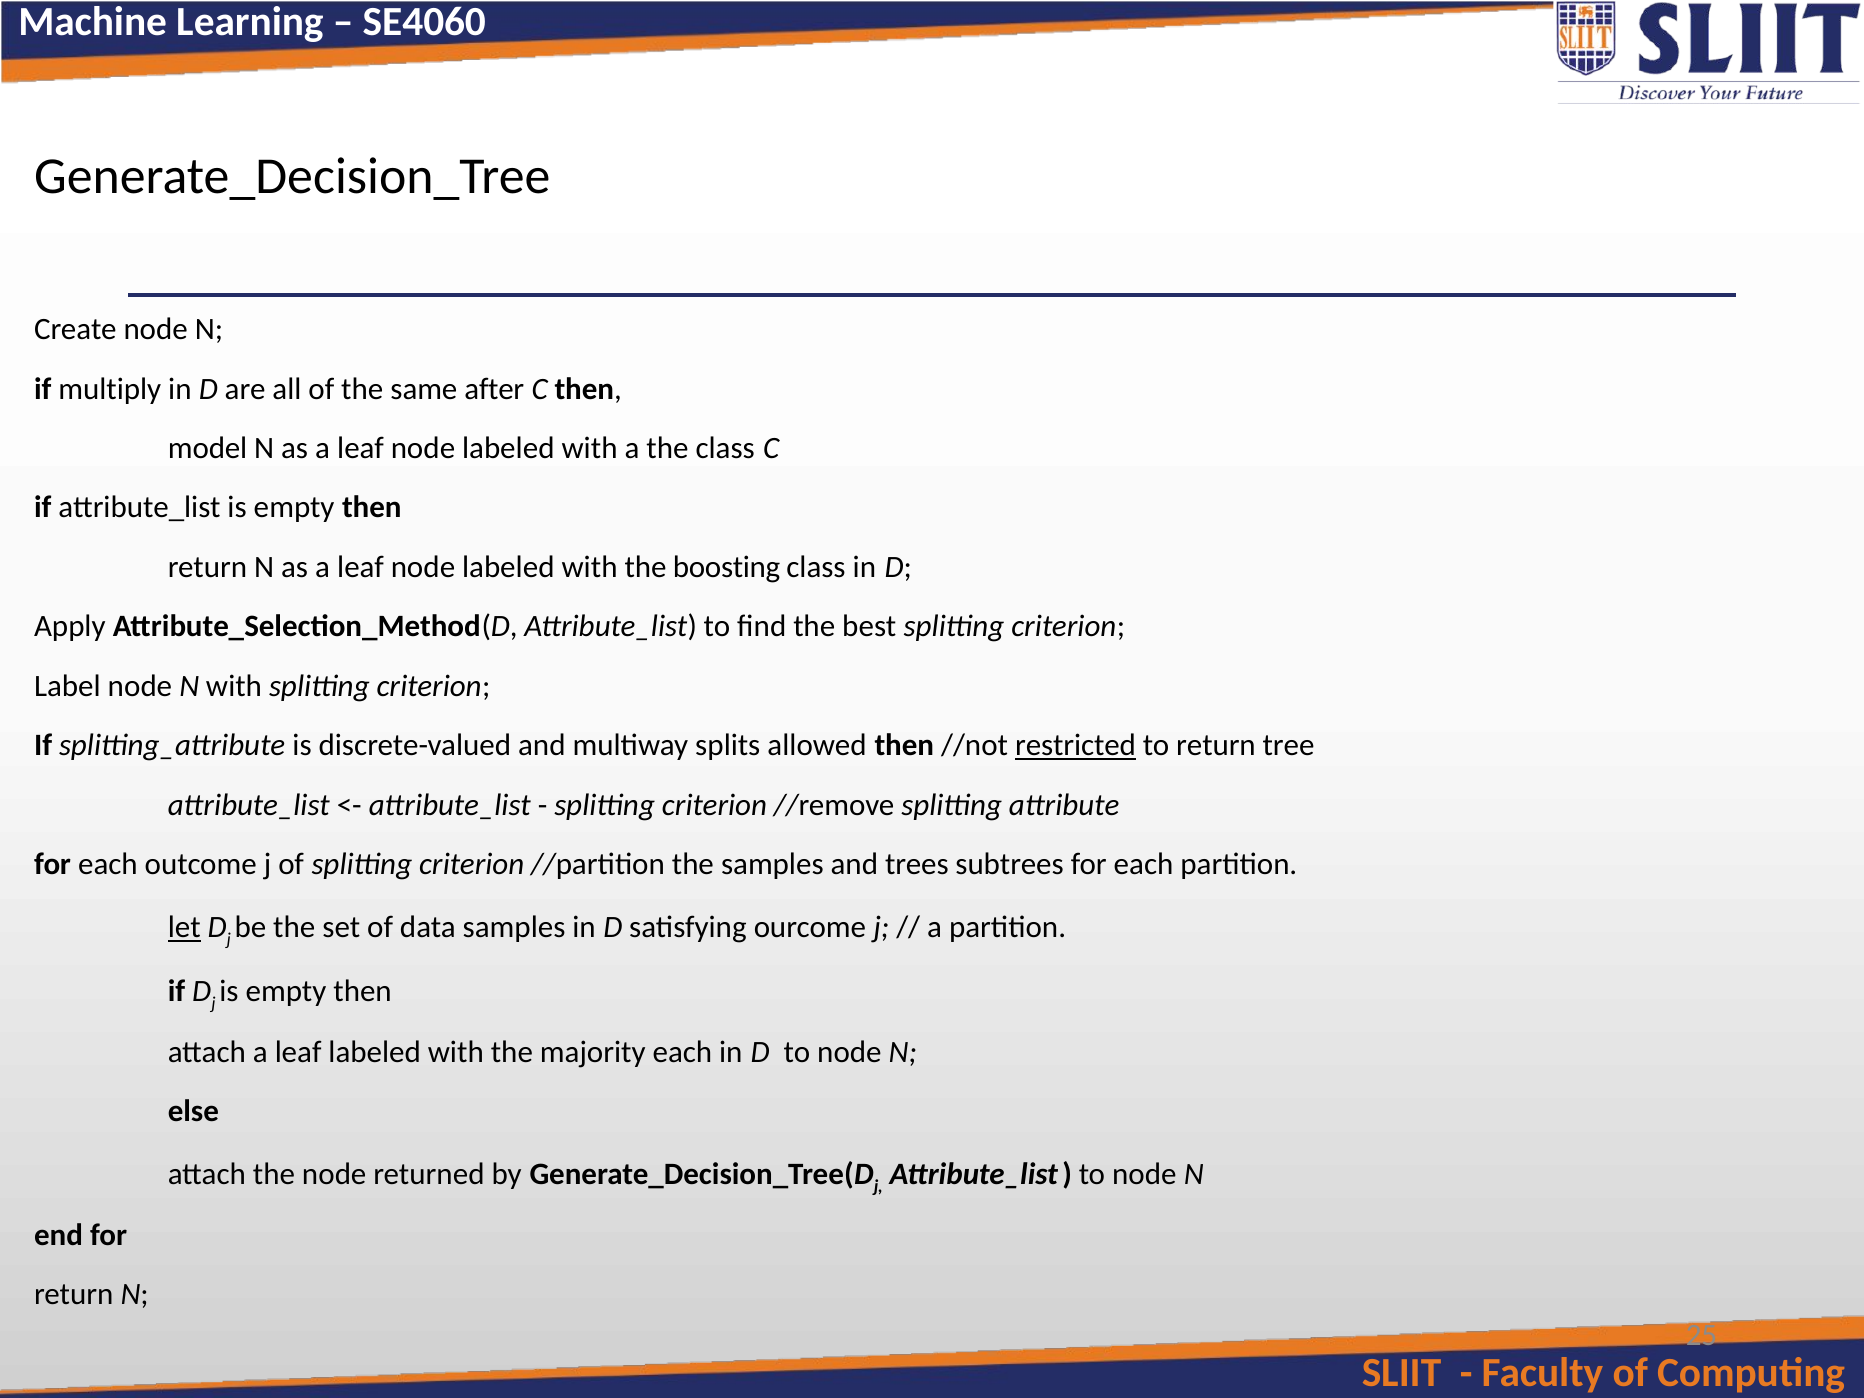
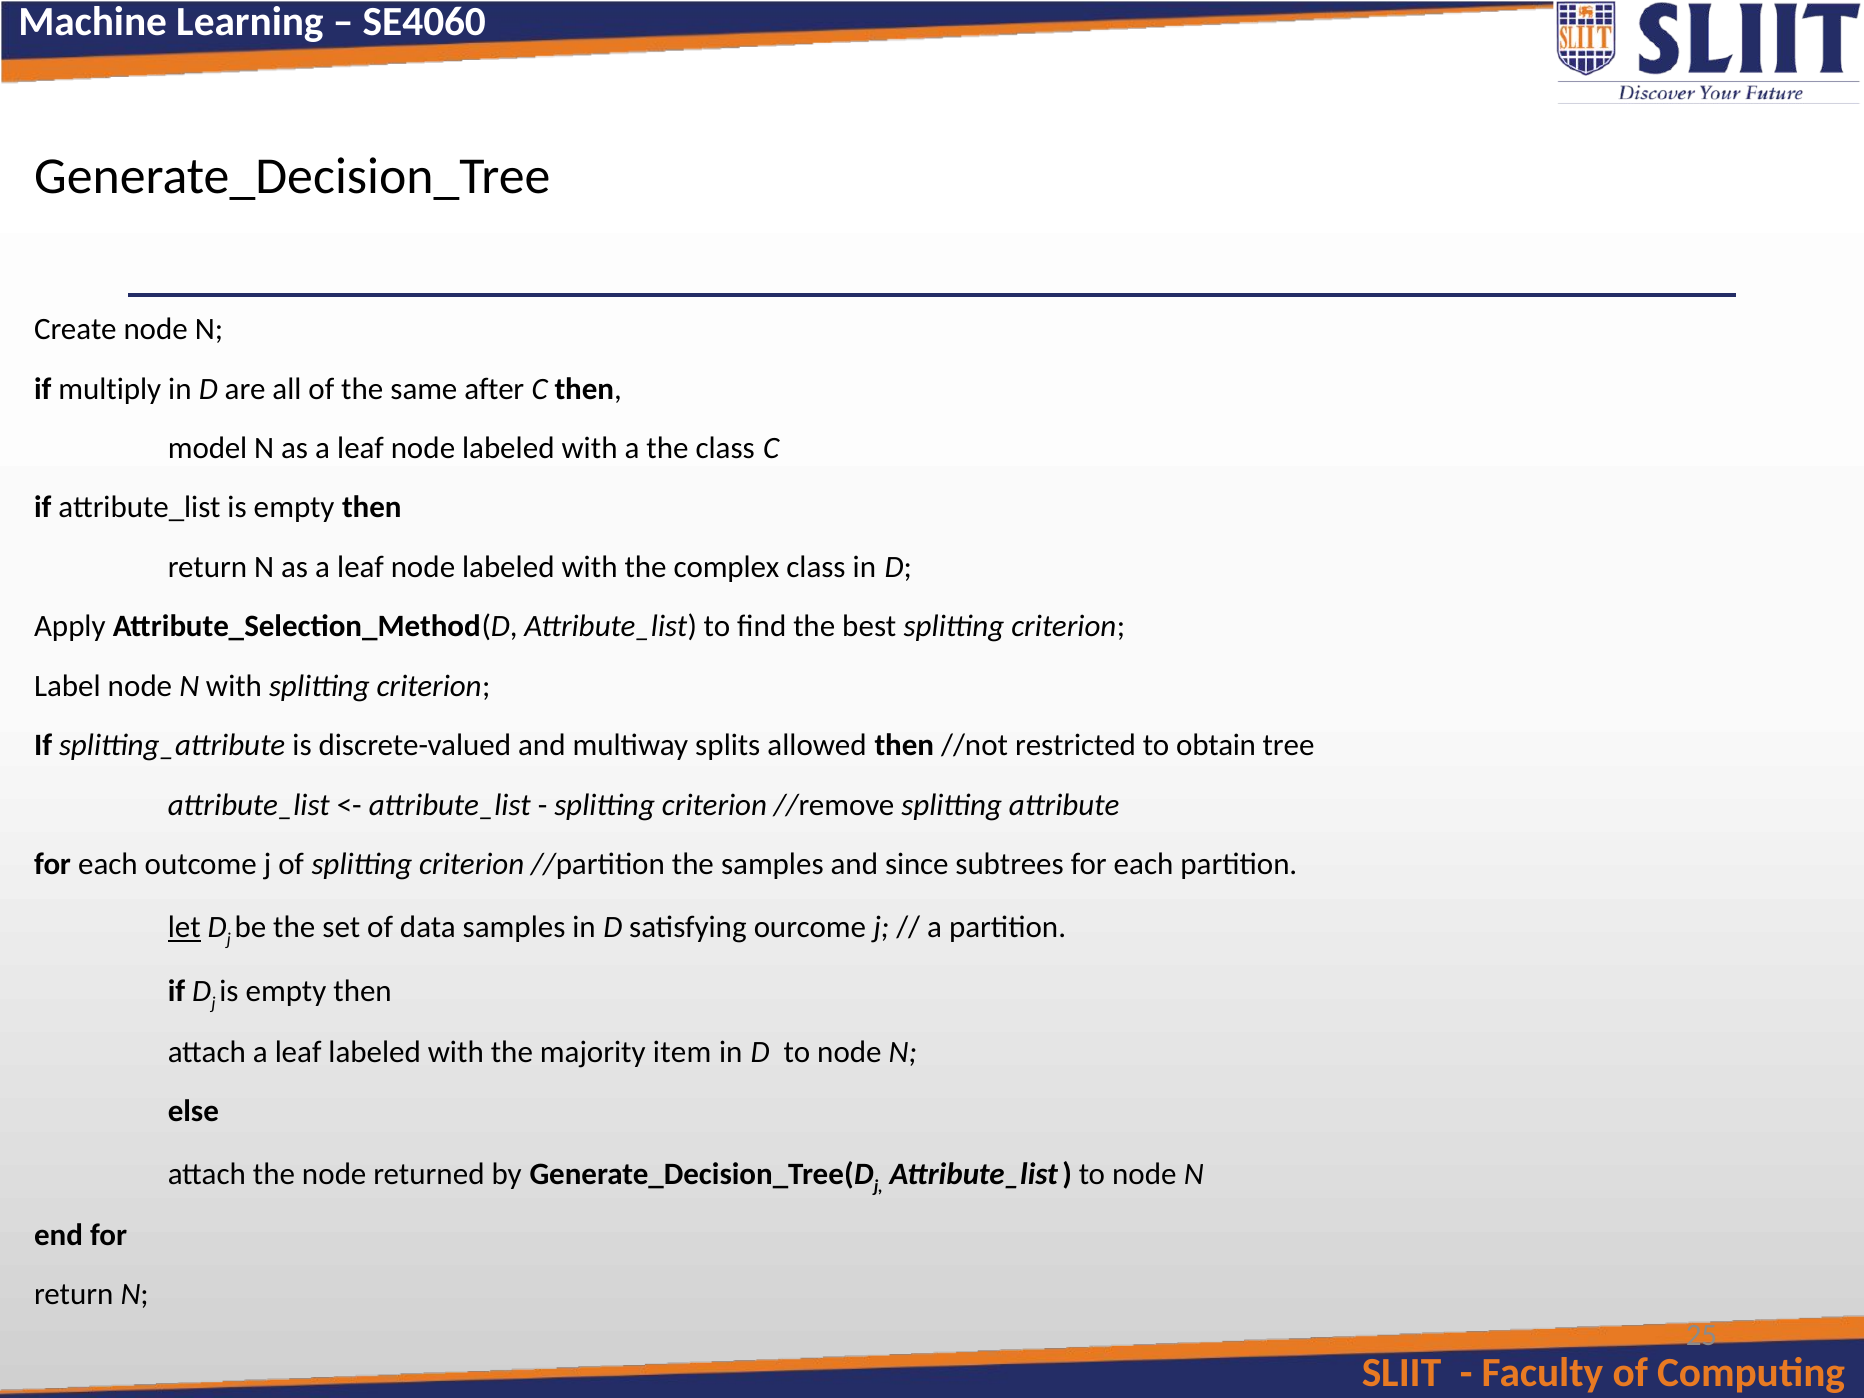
boosting: boosting -> complex (726, 567)
restricted underline: present -> none (1076, 745)
to return: return -> obtain (1216, 745)
trees: trees -> since (917, 864)
majority each: each -> item (682, 1052)
